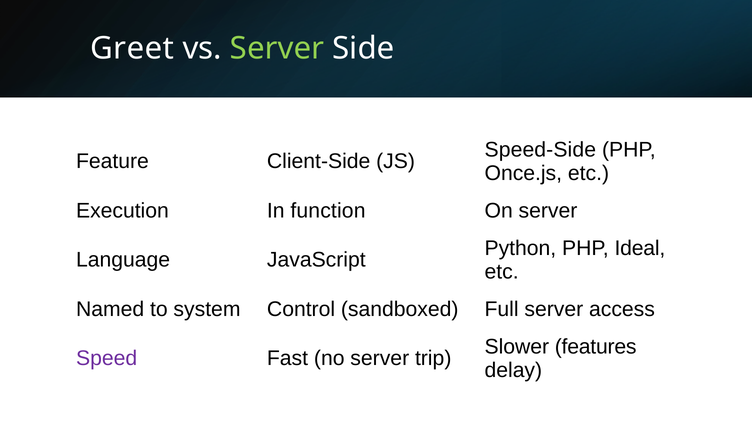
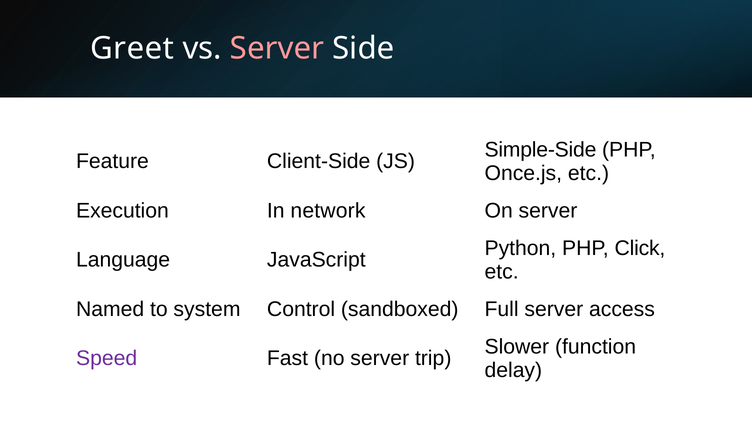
Server colour: light green -> pink (277, 48)
Speed-Side: Speed-Side -> Simple-Side (540, 150)
function: function -> network (328, 211)
Ideal: Ideal -> Click (640, 248)
features: features -> function (596, 347)
